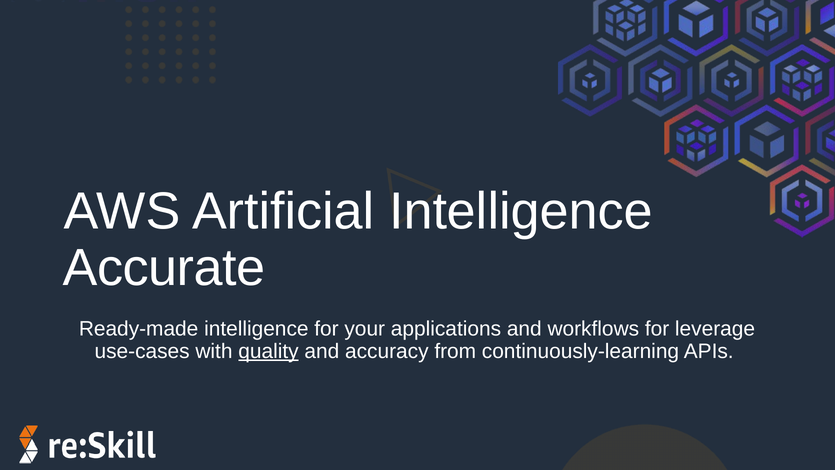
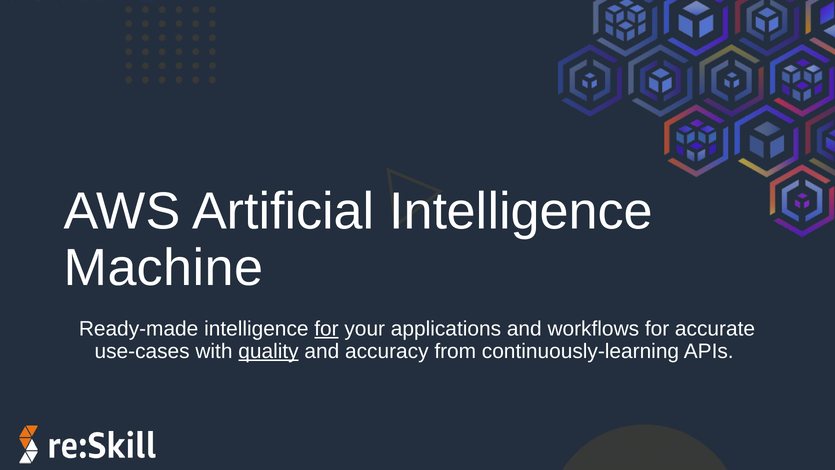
Accurate: Accurate -> Machine (163, 268)
for underline: none -> present (326, 329)
leverage: leverage -> accurate (715, 329)
